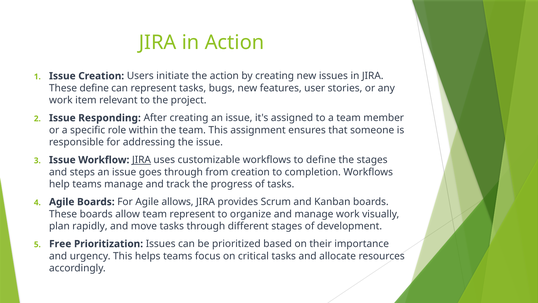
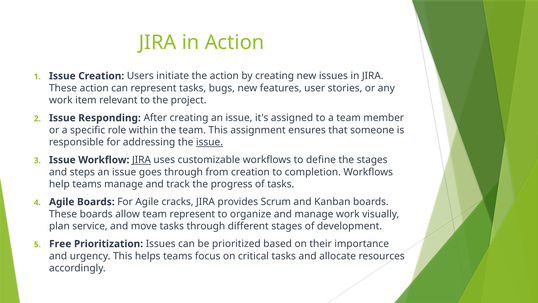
These define: define -> action (94, 88)
issue underline: none -> present (209, 142)
allows: allows -> cracks (178, 202)
rapidly: rapidly -> service (90, 226)
